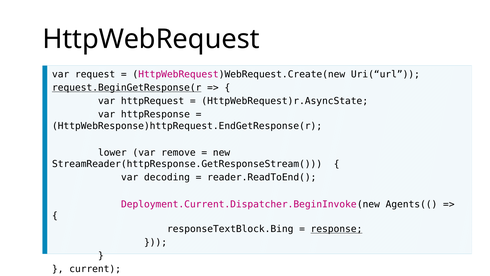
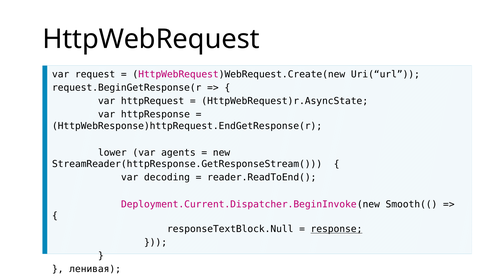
request.BeginGetResponse(r underline: present -> none (127, 88)
remove: remove -> agents (178, 152)
Agents((: Agents(( -> Smooth(( (411, 204)
responseTextBlock.Bing: responseTextBlock.Bing -> responseTextBlock.Null (230, 229)
current: current -> ленивая (95, 269)
